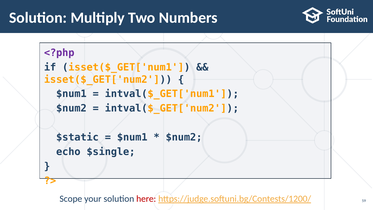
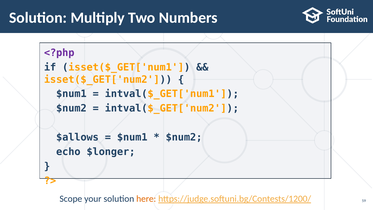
$static: $static -> $allows (77, 137)
$single: $single -> $longer (111, 152)
here colour: red -> orange (146, 199)
